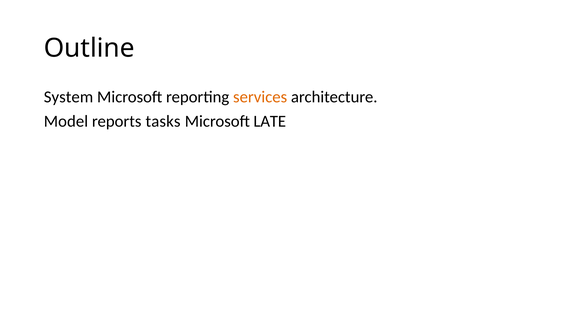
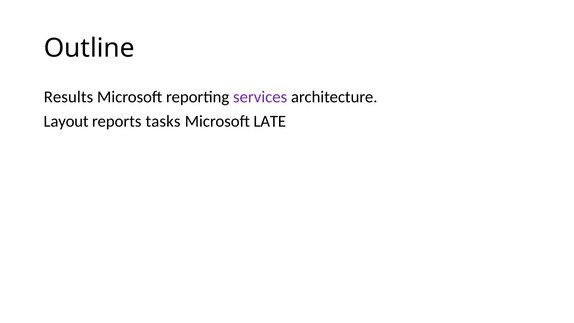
System: System -> Results (68, 97)
services colour: orange -> purple (260, 97)
Model: Model -> Layout (66, 121)
